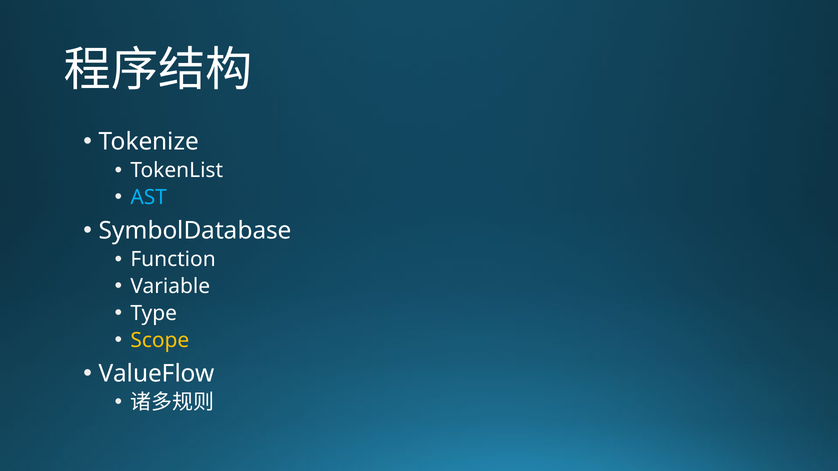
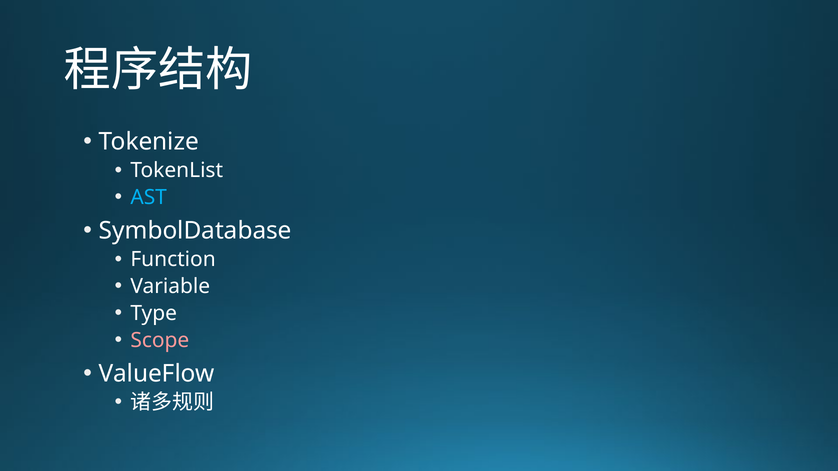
Scope colour: yellow -> pink (160, 341)
